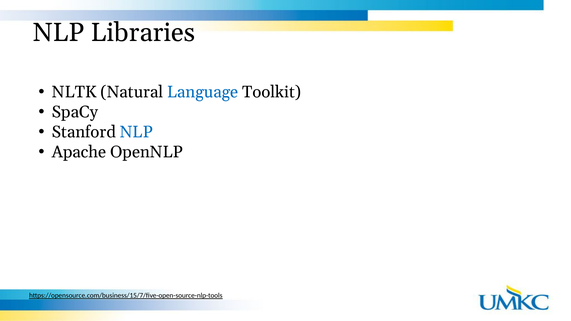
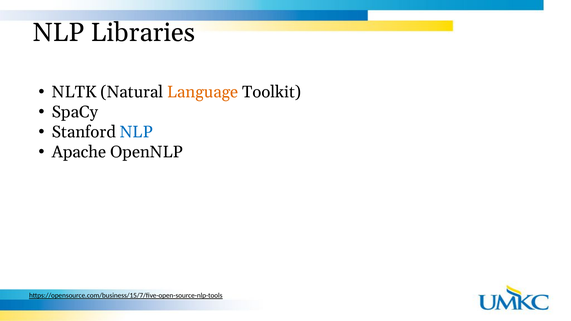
Language colour: blue -> orange (203, 92)
